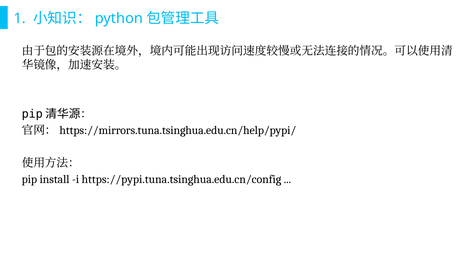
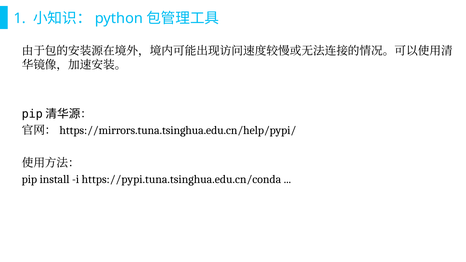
https://pypi.tuna.tsinghua.edu.cn/config: https://pypi.tuna.tsinghua.edu.cn/config -> https://pypi.tuna.tsinghua.edu.cn/conda (181, 179)
